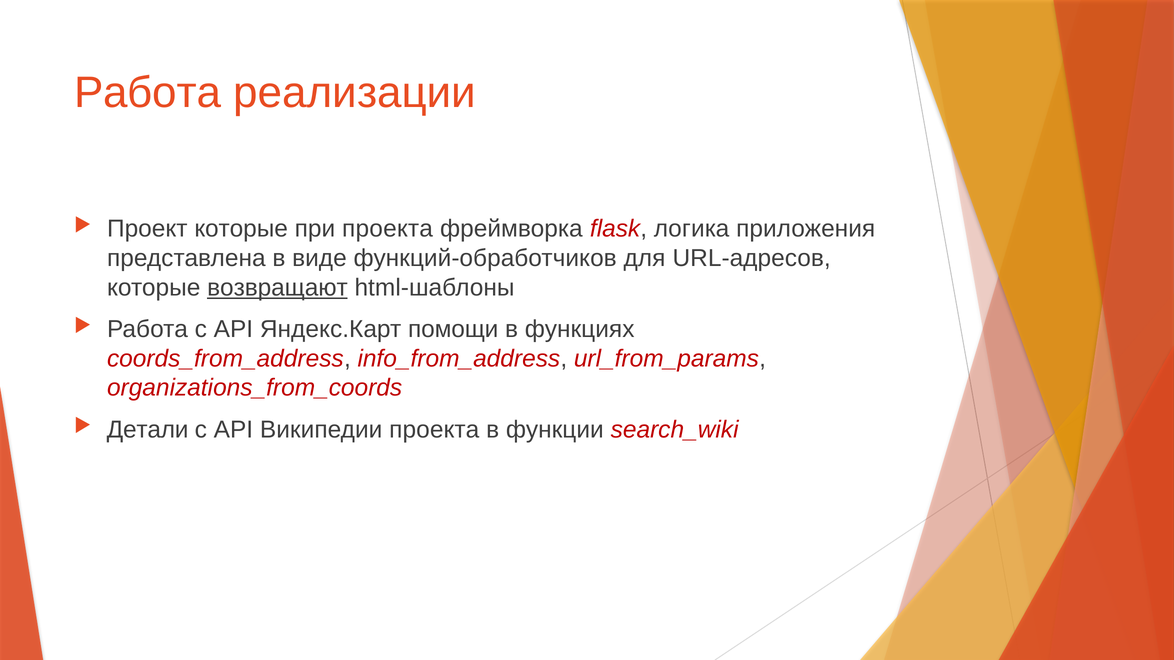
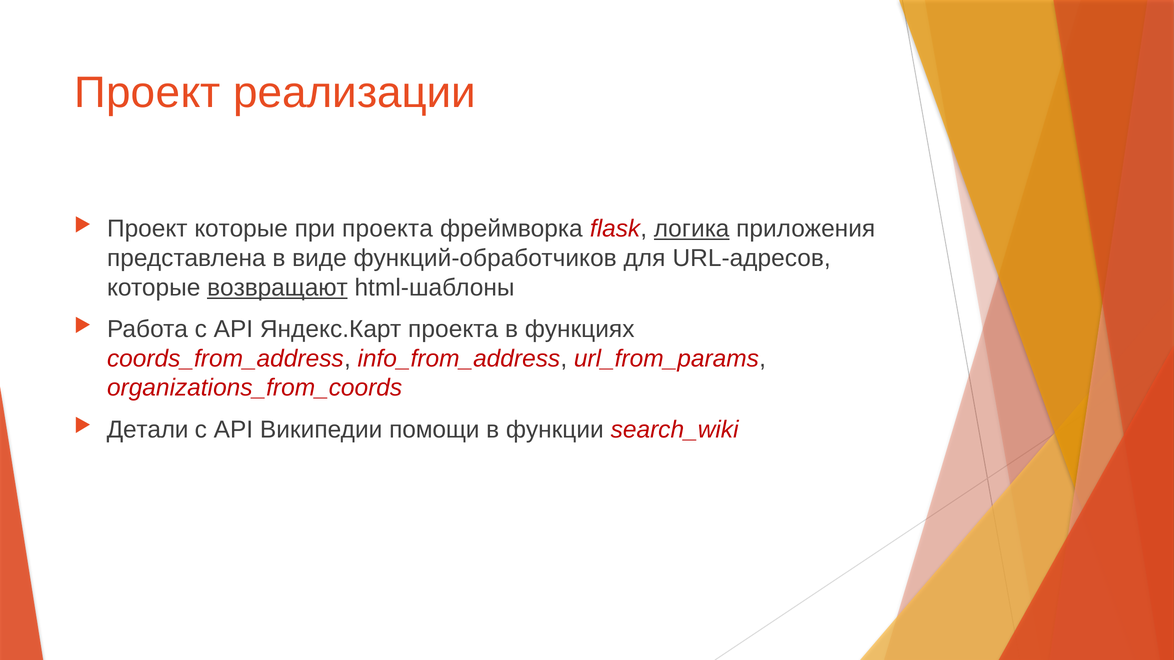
Работа: Работа -> Проект (147, 93)
логика underline: none -> present (692, 229)
Яндекс.Карт помощи: помощи -> проекта (453, 329)
Википедии проекта: проекта -> помощи (434, 430)
